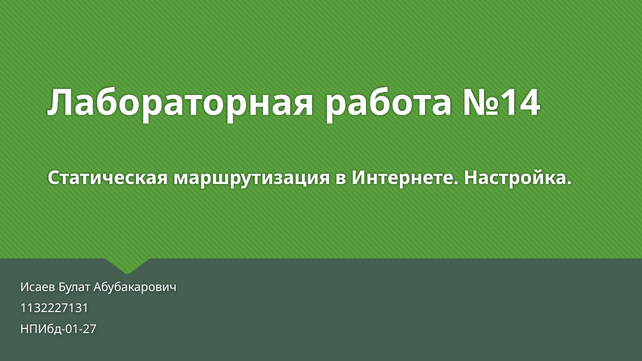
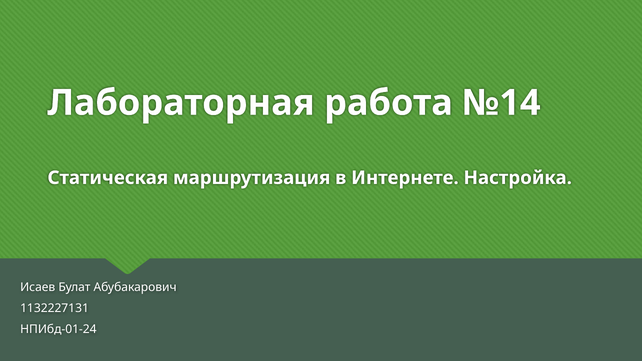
НПИбд-01-27: НПИбд-01-27 -> НПИбд-01-24 (58, 329)
